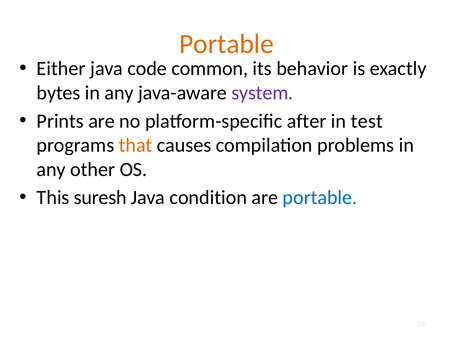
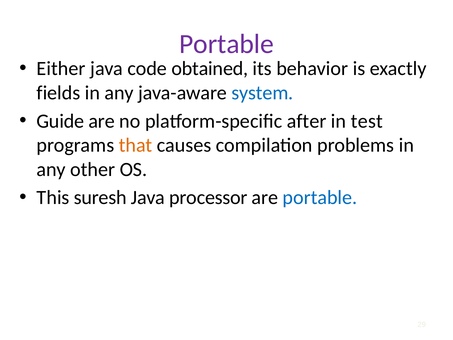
Portable colour: orange -> purple (227, 44)
common: common -> obtained (210, 69)
bytes: bytes -> fields (58, 93)
system colour: purple -> blue (262, 93)
Prints: Prints -> Guide (60, 121)
condition: condition -> processor (208, 197)
